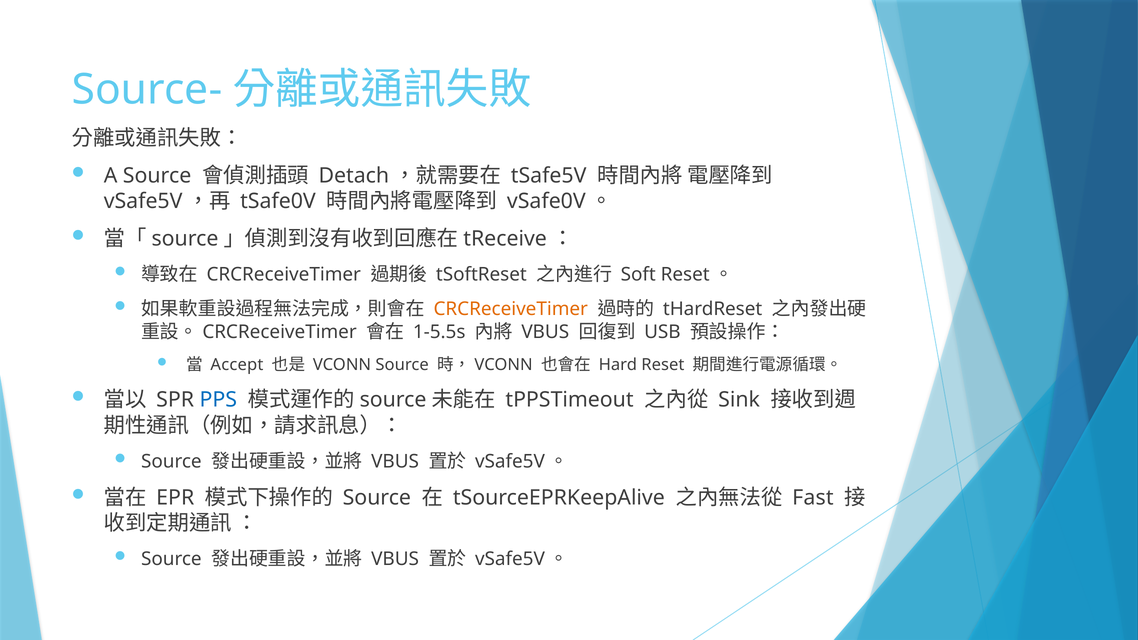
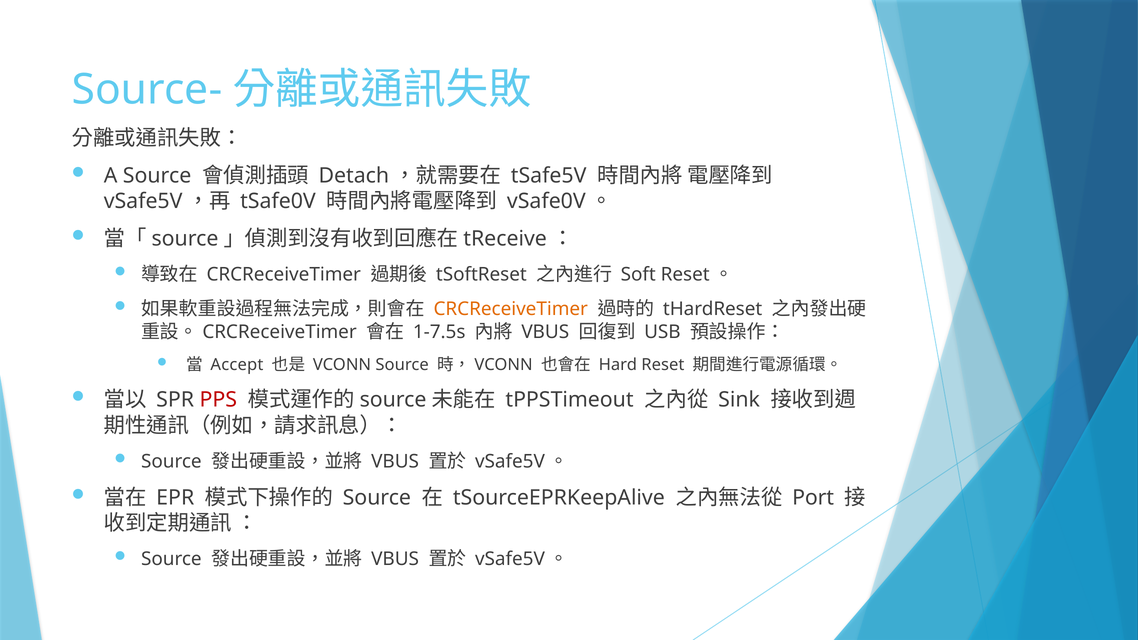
1-5.5s: 1-5.5s -> 1-7.5s (439, 332)
PPS colour: blue -> red (218, 400)
Fast: Fast -> Port (813, 498)
